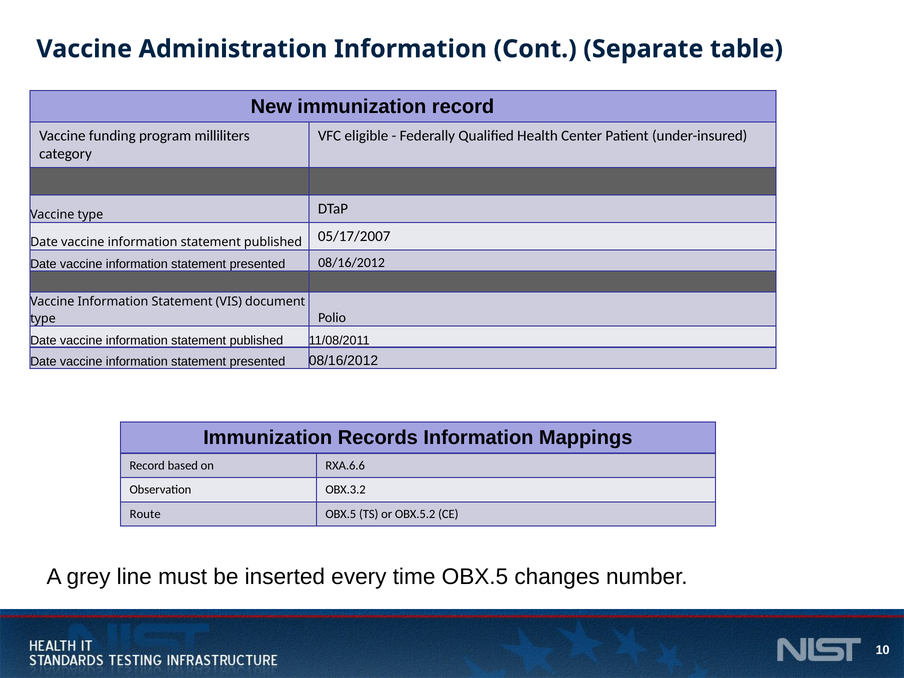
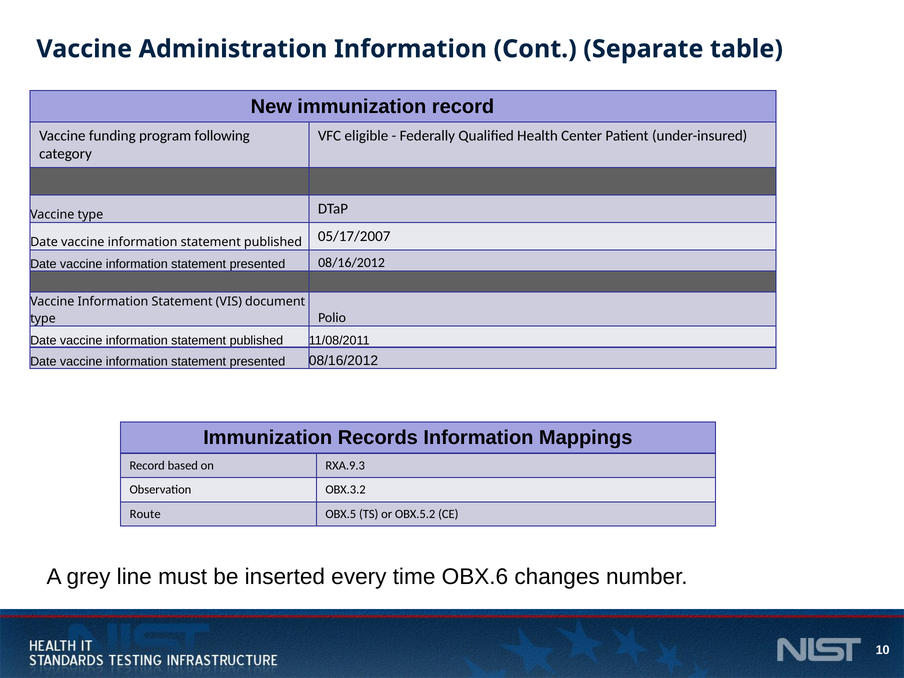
milliliters: milliliters -> following (222, 136)
RXA.6.6: RXA.6.6 -> RXA.9.3 (345, 466)
time OBX.5: OBX.5 -> OBX.6 (475, 577)
